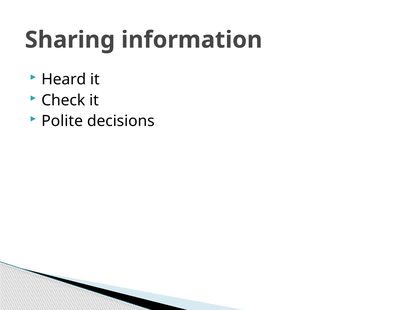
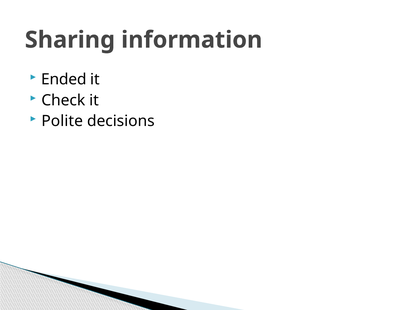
Heard: Heard -> Ended (64, 80)
